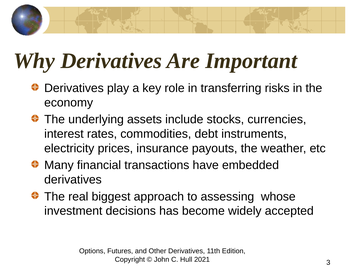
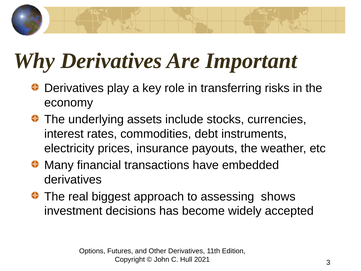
whose: whose -> shows (278, 196)
